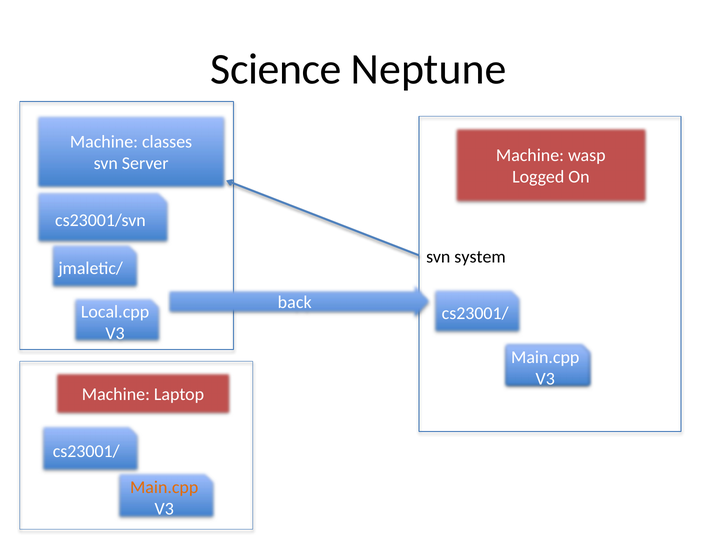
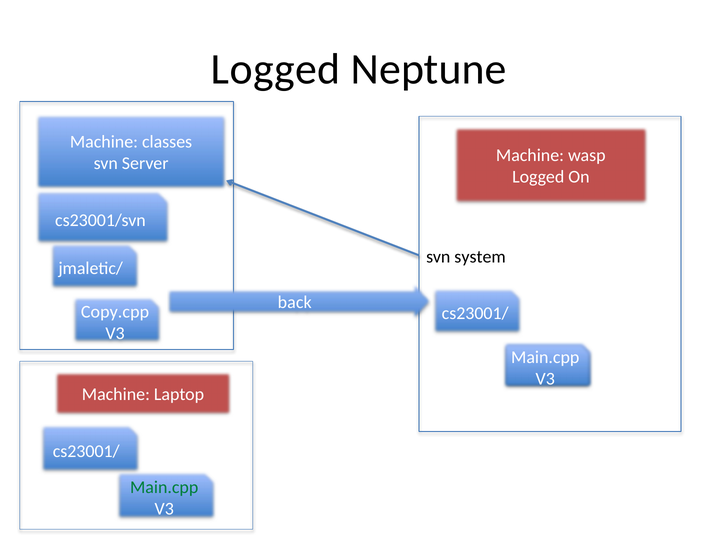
Science: Science -> Logged (275, 69)
Local.cpp: Local.cpp -> Copy.cpp (115, 312)
Main.cpp colour: orange -> green (164, 487)
